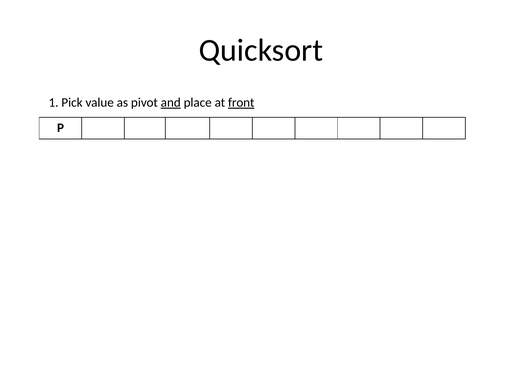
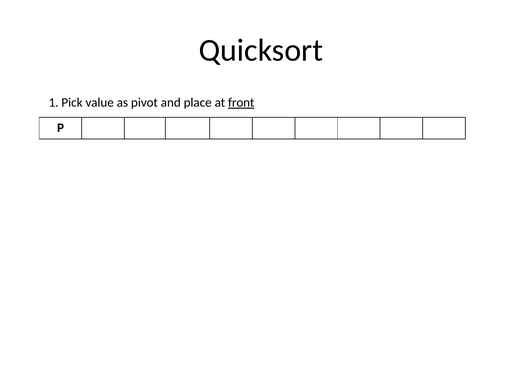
and underline: present -> none (171, 103)
